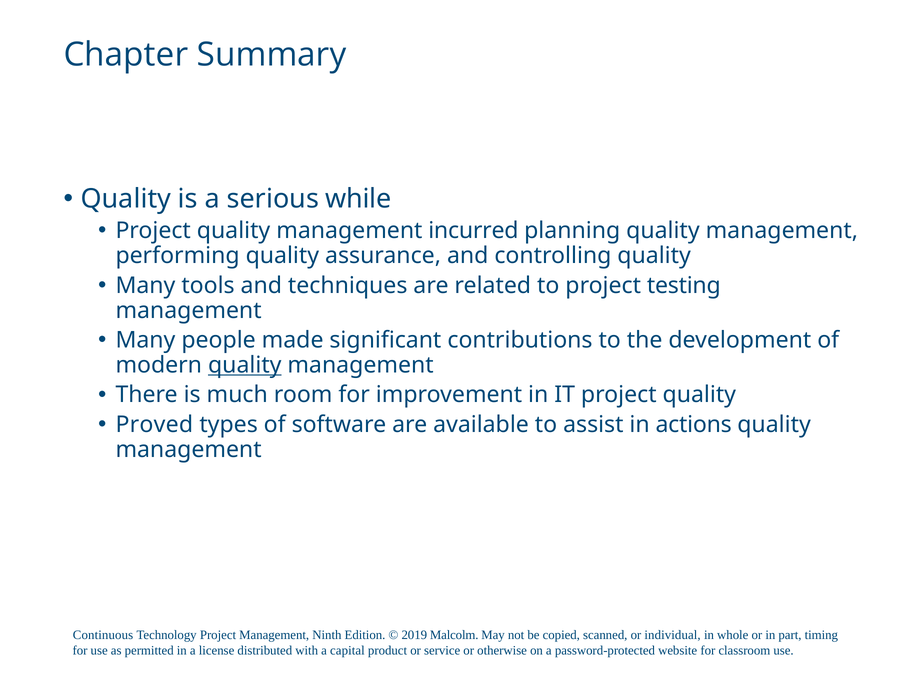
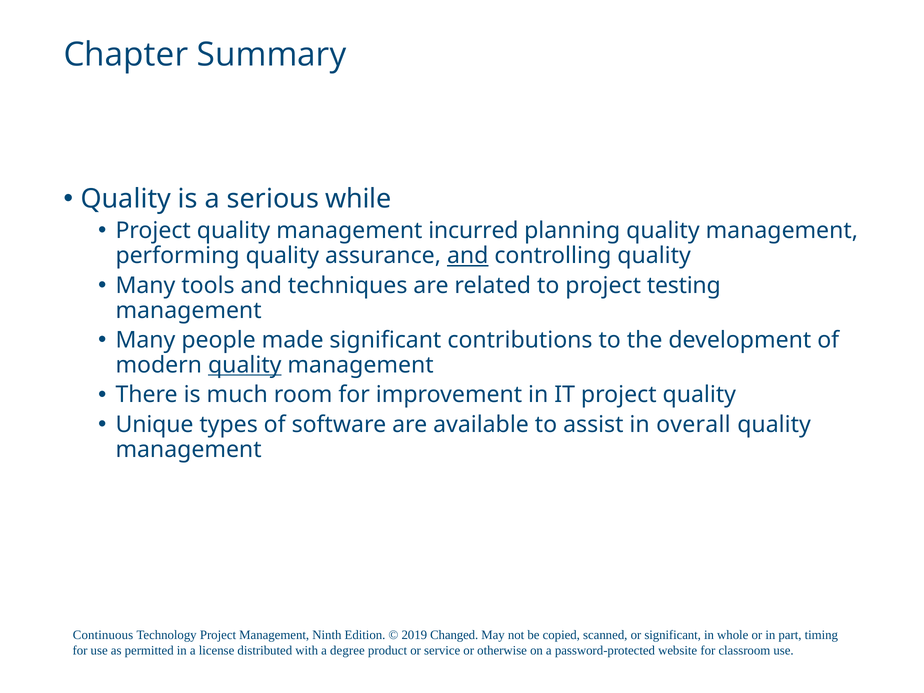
and underline: none -> present (468, 256)
Proved: Proved -> Unique (154, 425)
actions: actions -> overall (693, 425)
Malcolm: Malcolm -> Changed (454, 635)
or individual: individual -> significant (673, 635)
capital: capital -> degree (347, 651)
